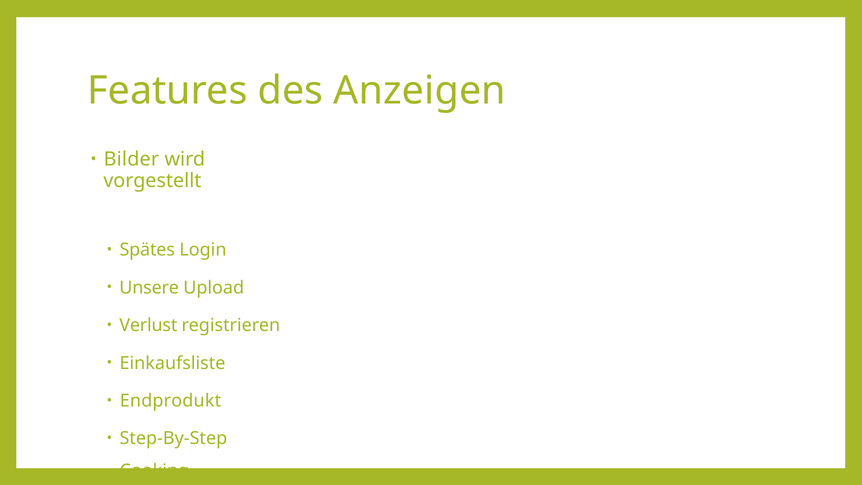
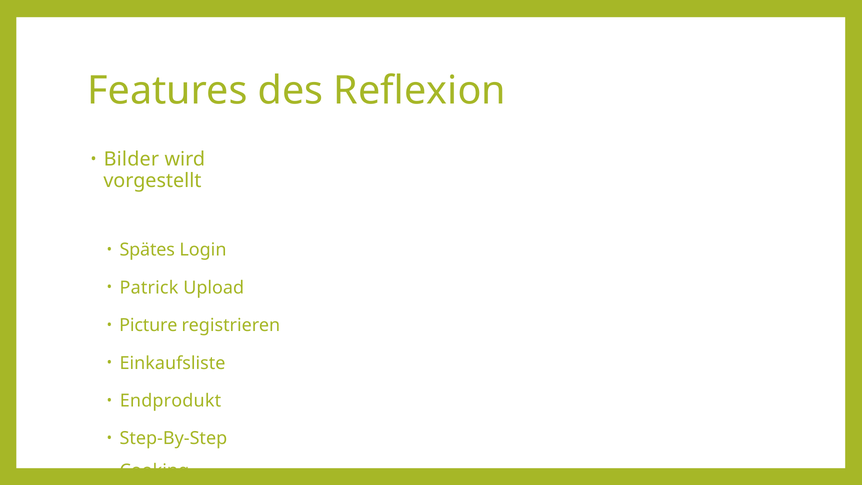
Anzeigen: Anzeigen -> Reflexion (420, 91)
Unsere: Unsere -> Patrick (149, 288)
Verlust: Verlust -> Picture (148, 325)
